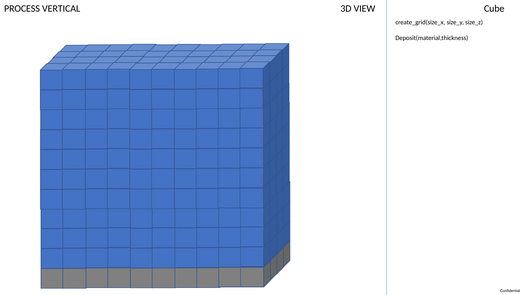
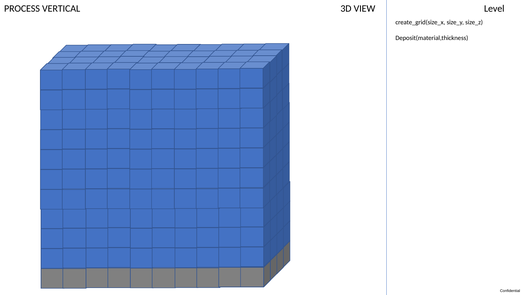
Cube: Cube -> Level (494, 9)
